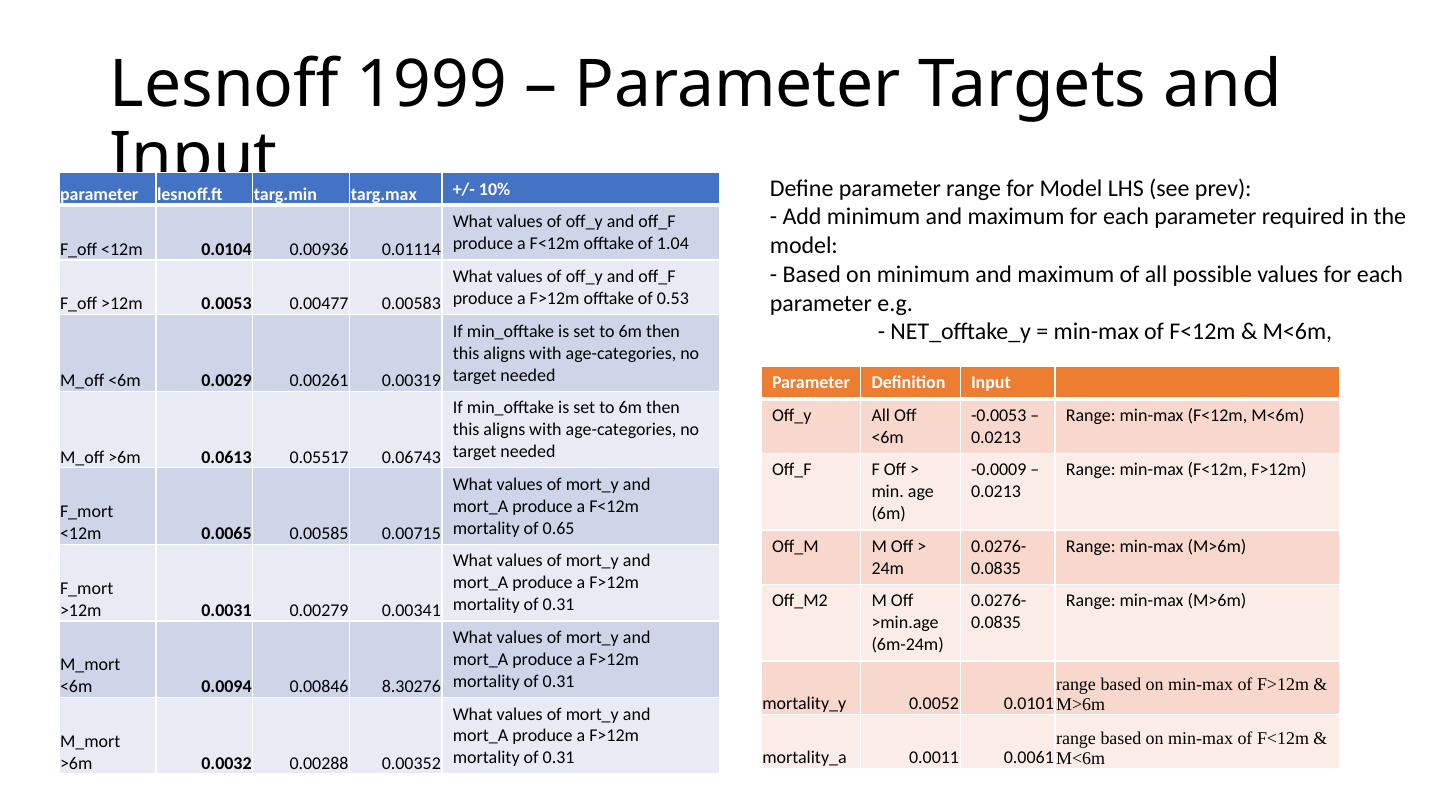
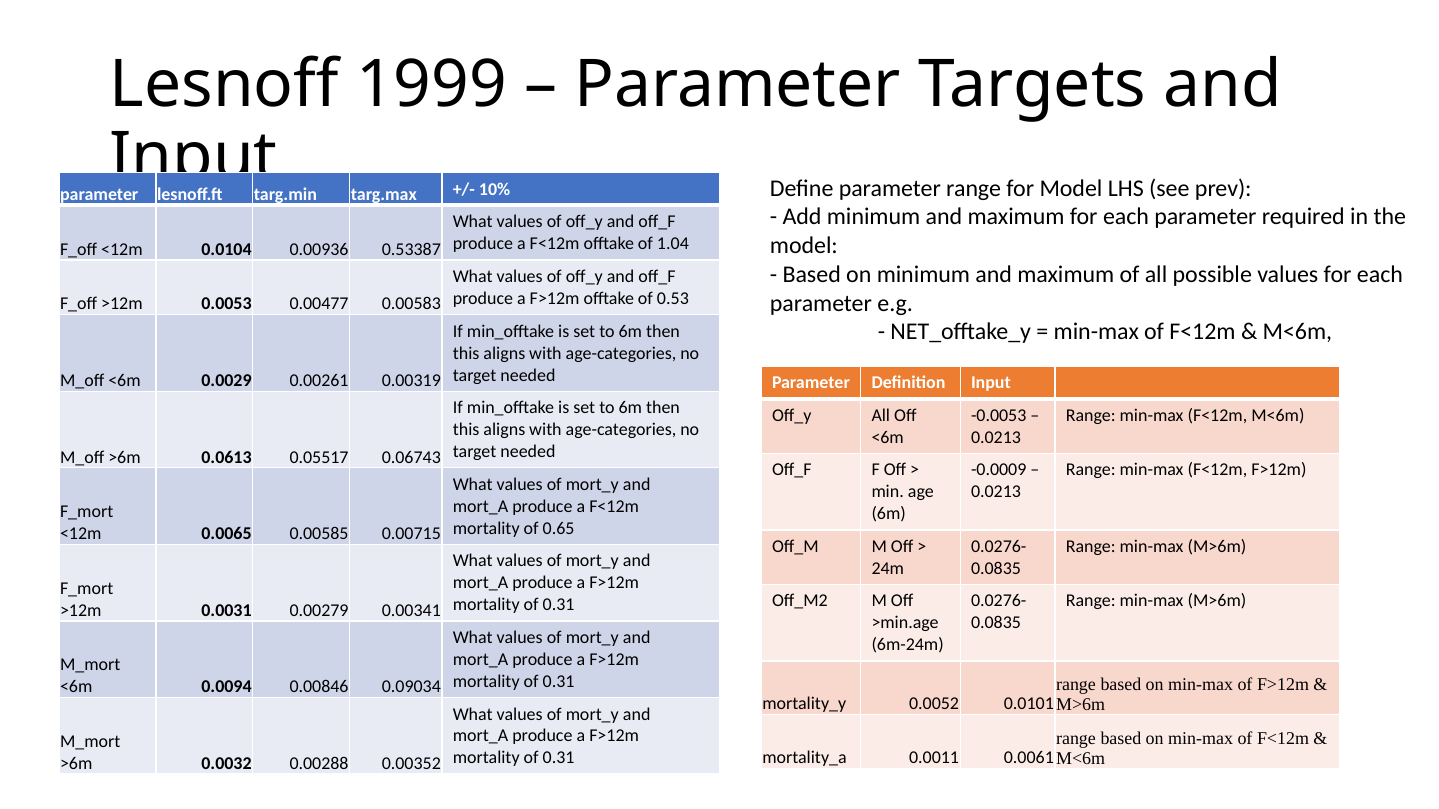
0.01114: 0.01114 -> 0.53387 (411, 249)
8.30276: 8.30276 -> 0.09034 (411, 687)
